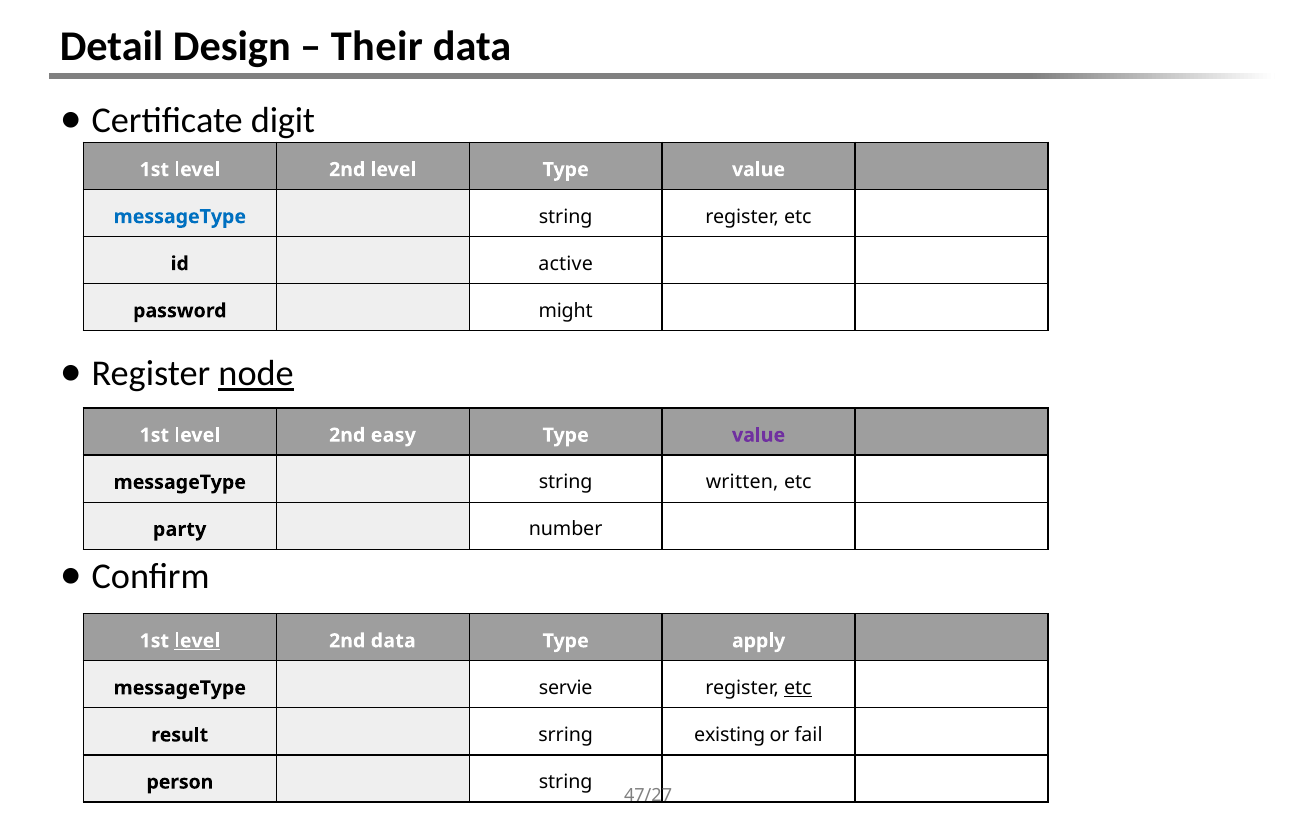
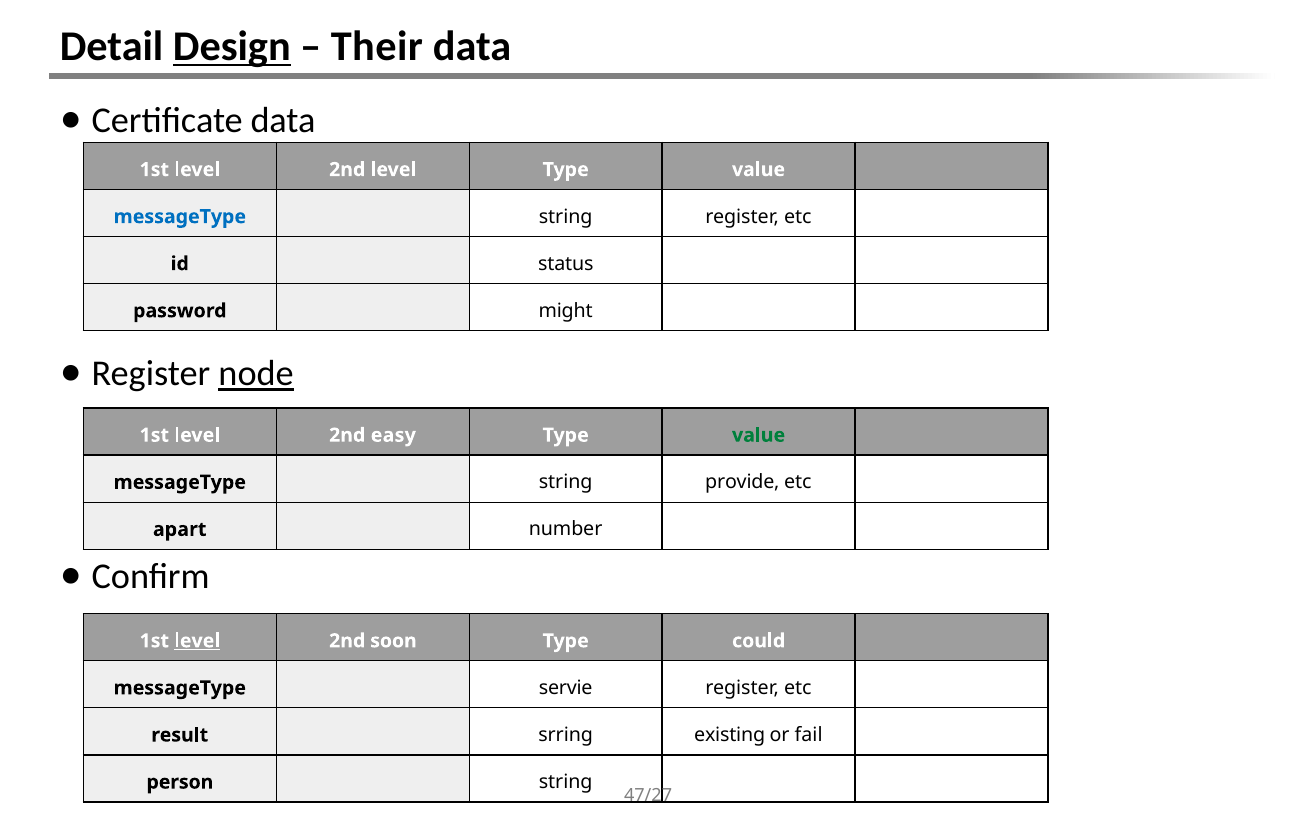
Design underline: none -> present (232, 47)
Certificate digit: digit -> data (283, 120)
active: active -> status (566, 264)
value colour: purple -> green (759, 435)
written: written -> provide (742, 482)
party: party -> apart (180, 530)
2nd data: data -> soon (393, 641)
apply: apply -> could (759, 641)
etc underline: present -> none (798, 688)
